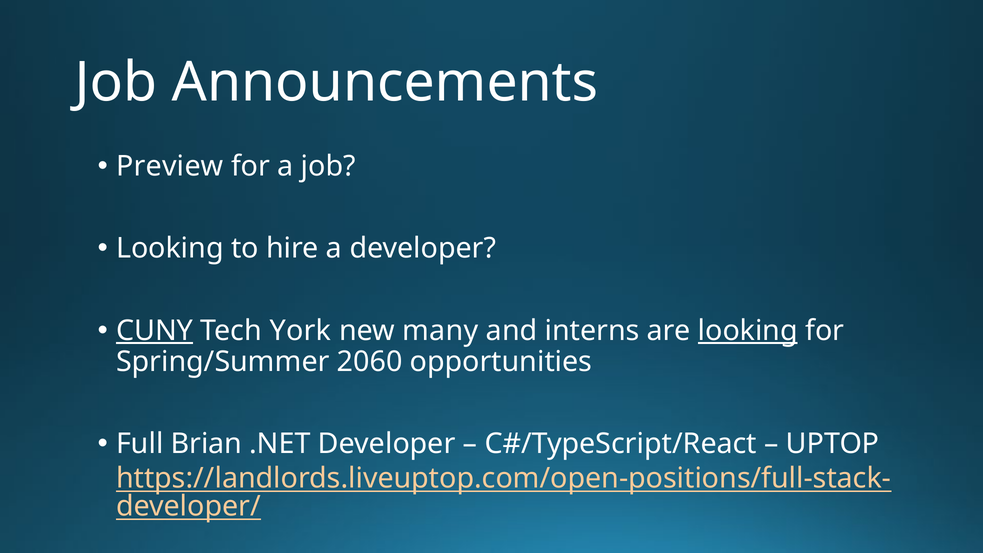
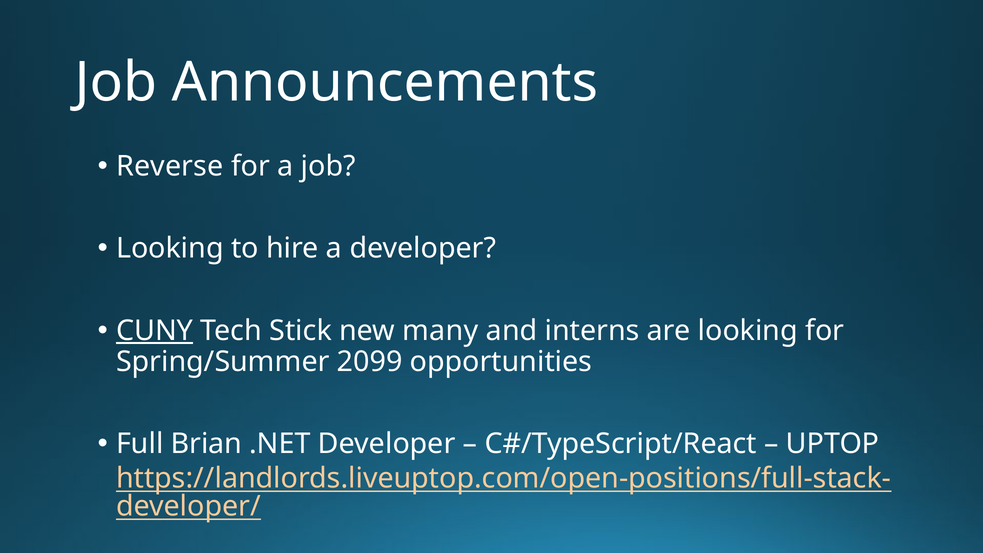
Preview: Preview -> Reverse (170, 166)
York: York -> Stick (301, 331)
looking underline: present -> none (748, 331)
2060: 2060 -> 2099 (370, 362)
